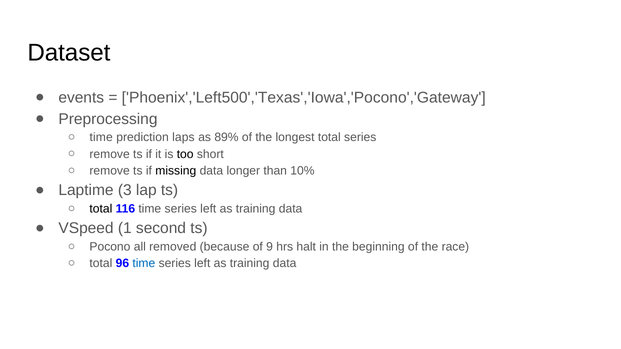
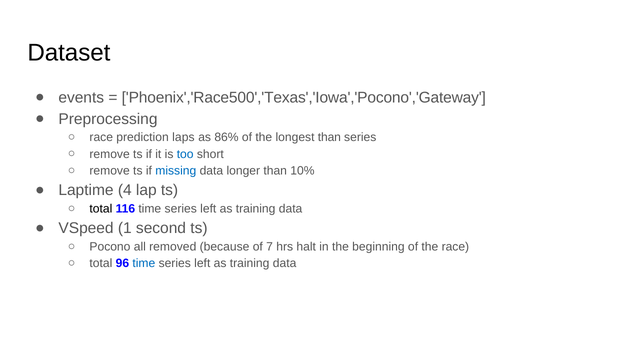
Phoenix','Left500','Texas','Iowa','Pocono','Gateway: Phoenix','Left500','Texas','Iowa','Pocono','Gateway -> Phoenix','Race500','Texas','Iowa','Pocono','Gateway (304, 98)
time: time -> race (101, 138)
89%: 89% -> 86% (226, 138)
longest total: total -> than (329, 138)
too colour: black -> blue (185, 154)
missing colour: black -> blue (176, 171)
3: 3 -> 4 (125, 190)
9: 9 -> 7 (270, 247)
